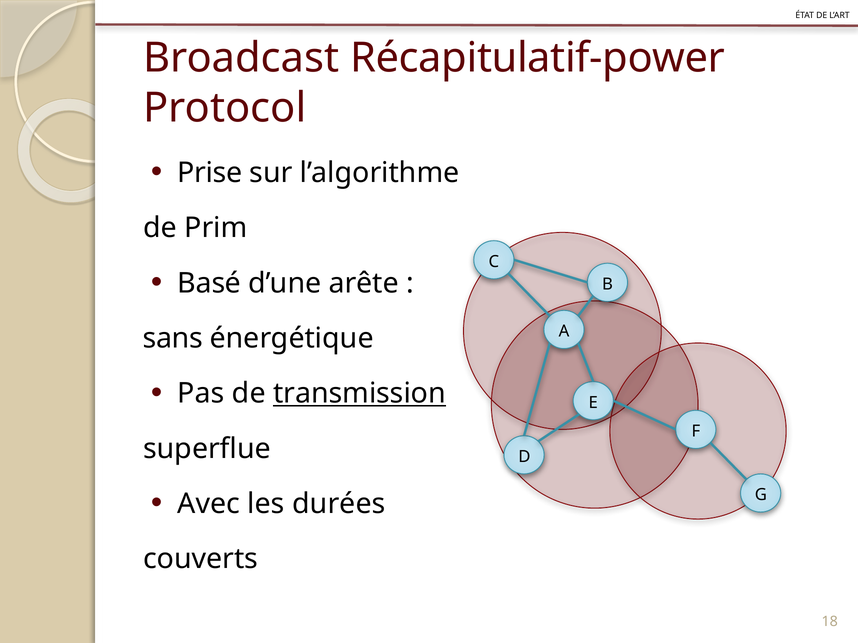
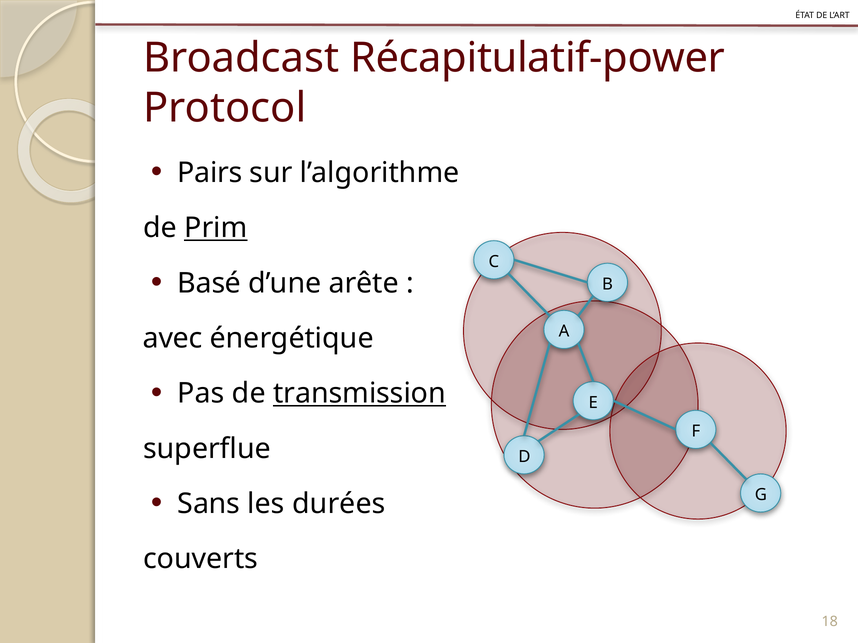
Prise: Prise -> Pairs (210, 173)
Prim underline: none -> present (216, 228)
sans: sans -> avec (173, 339)
Avec: Avec -> Sans (209, 504)
